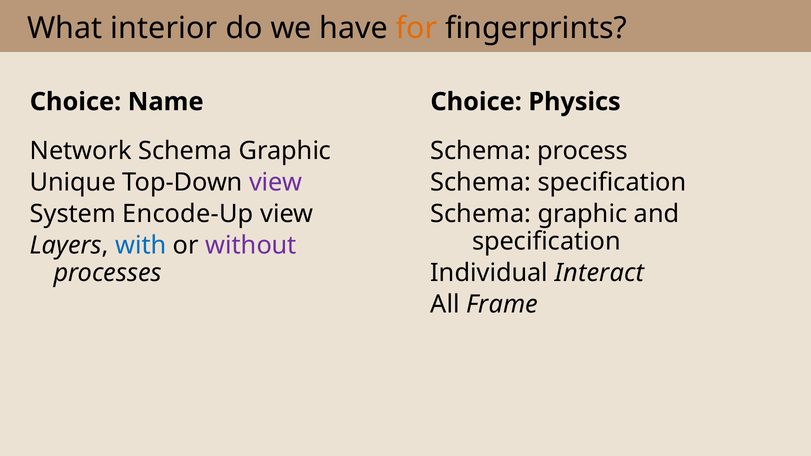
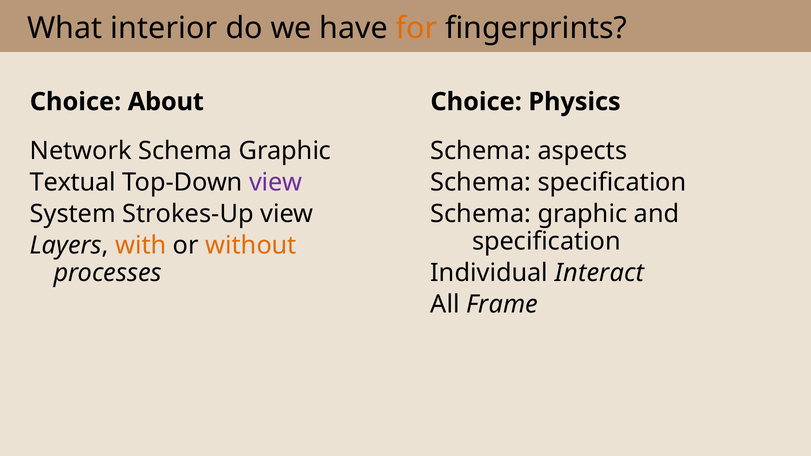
Name: Name -> About (166, 102)
process: process -> aspects (582, 151)
Unique: Unique -> Textual (73, 182)
Encode-Up: Encode-Up -> Strokes-Up (188, 214)
with colour: blue -> orange (141, 246)
without colour: purple -> orange (251, 246)
